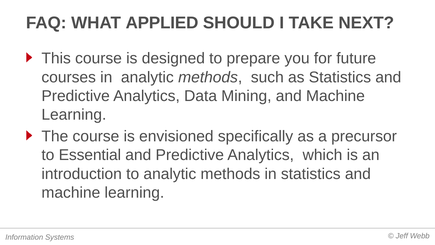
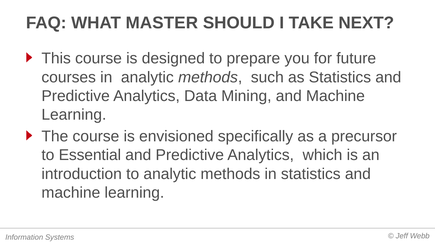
APPLIED: APPLIED -> MASTER (162, 23)
